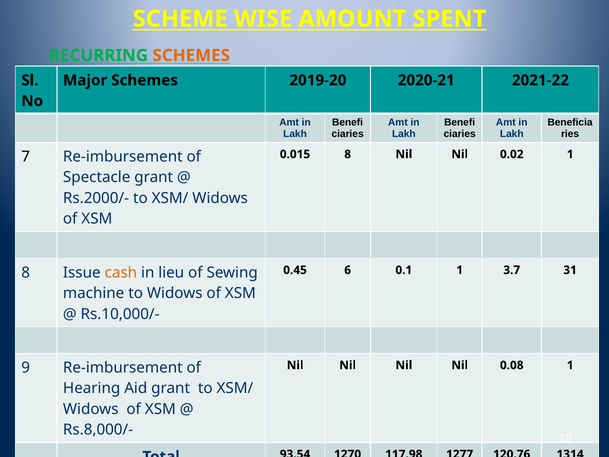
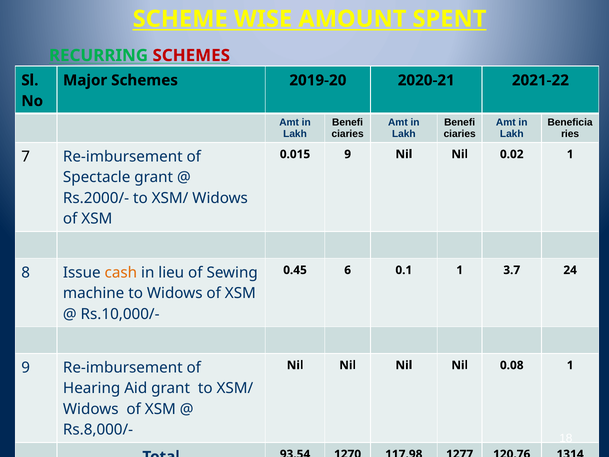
SCHEMES colour: orange -> red (191, 55)
0.015 8: 8 -> 9 (348, 154)
31: 31 -> 24 (570, 270)
